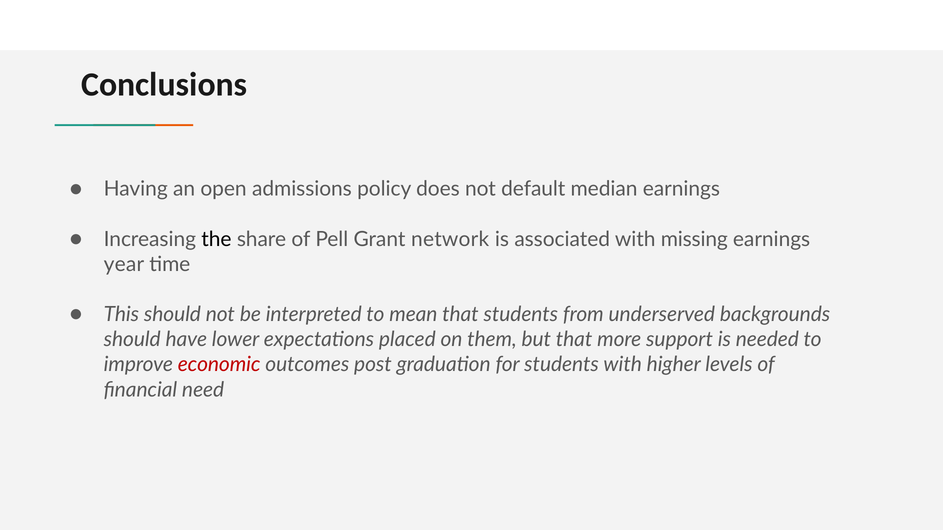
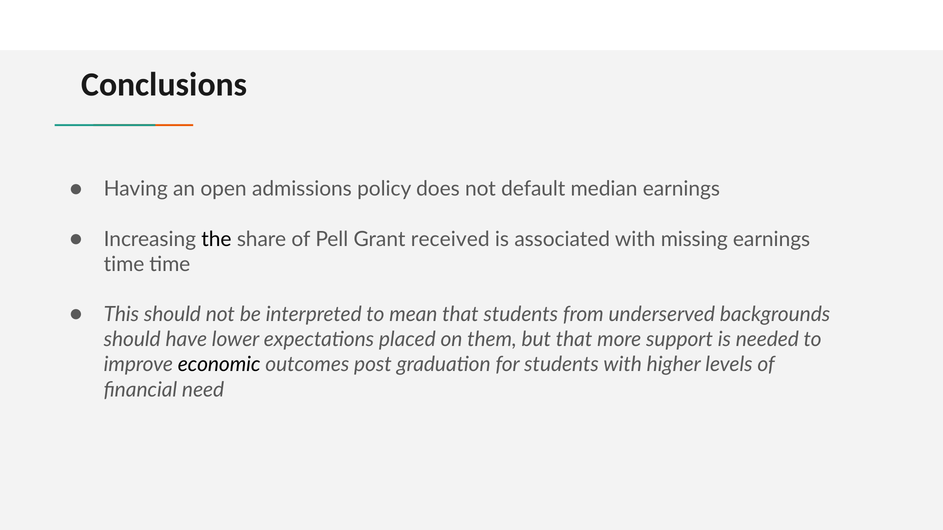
network: network -> received (450, 239)
year: year -> time (124, 264)
economic colour: red -> black (219, 365)
